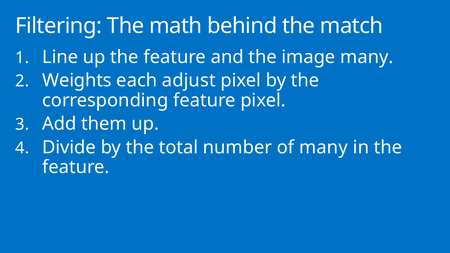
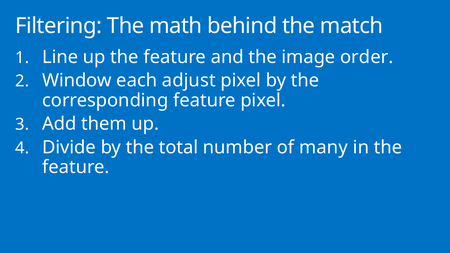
image many: many -> order (367, 57)
Weights: Weights -> Window (77, 81)
